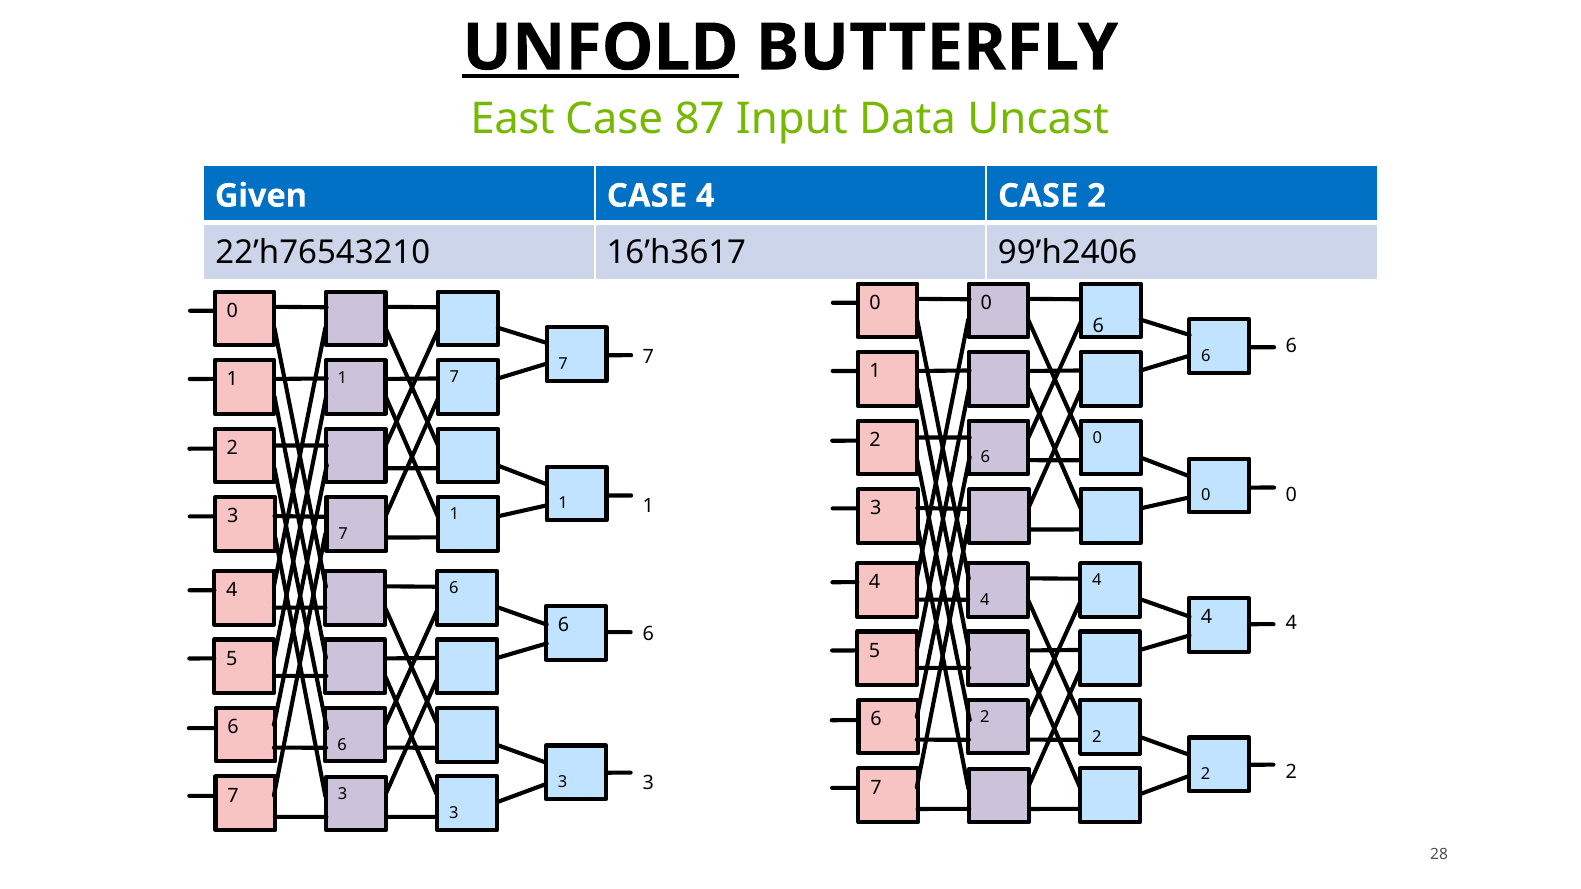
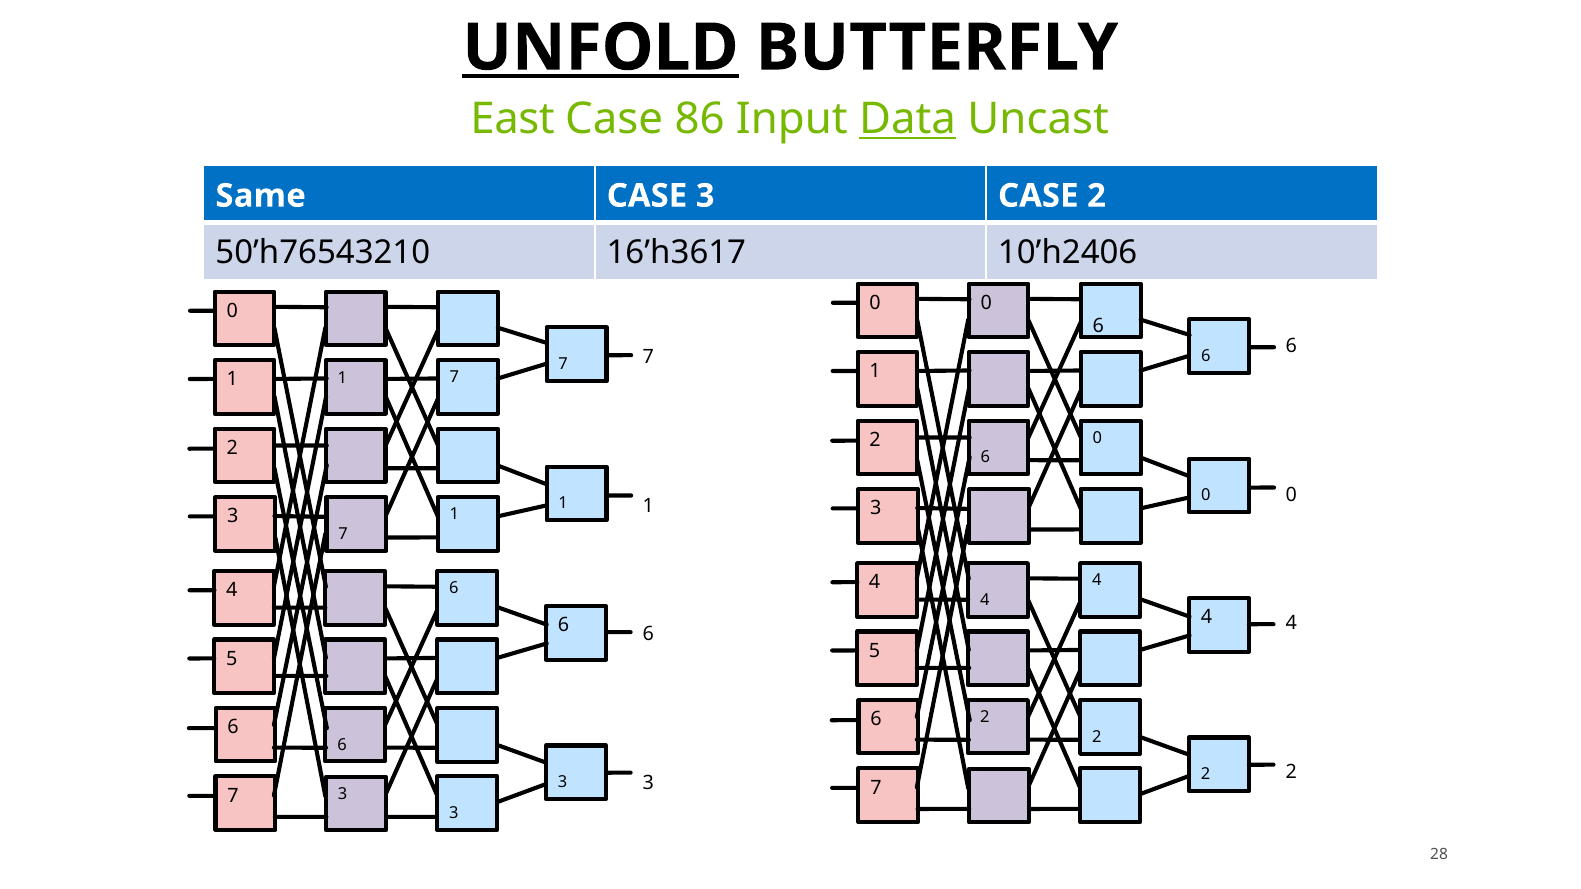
87: 87 -> 86 (700, 119)
Data underline: none -> present (908, 119)
Given: Given -> Same (261, 196)
CASE 4: 4 -> 3 (705, 196)
22’h76543210: 22’h76543210 -> 50’h76543210 (323, 253)
99’h2406: 99’h2406 -> 10’h2406 (1068, 253)
